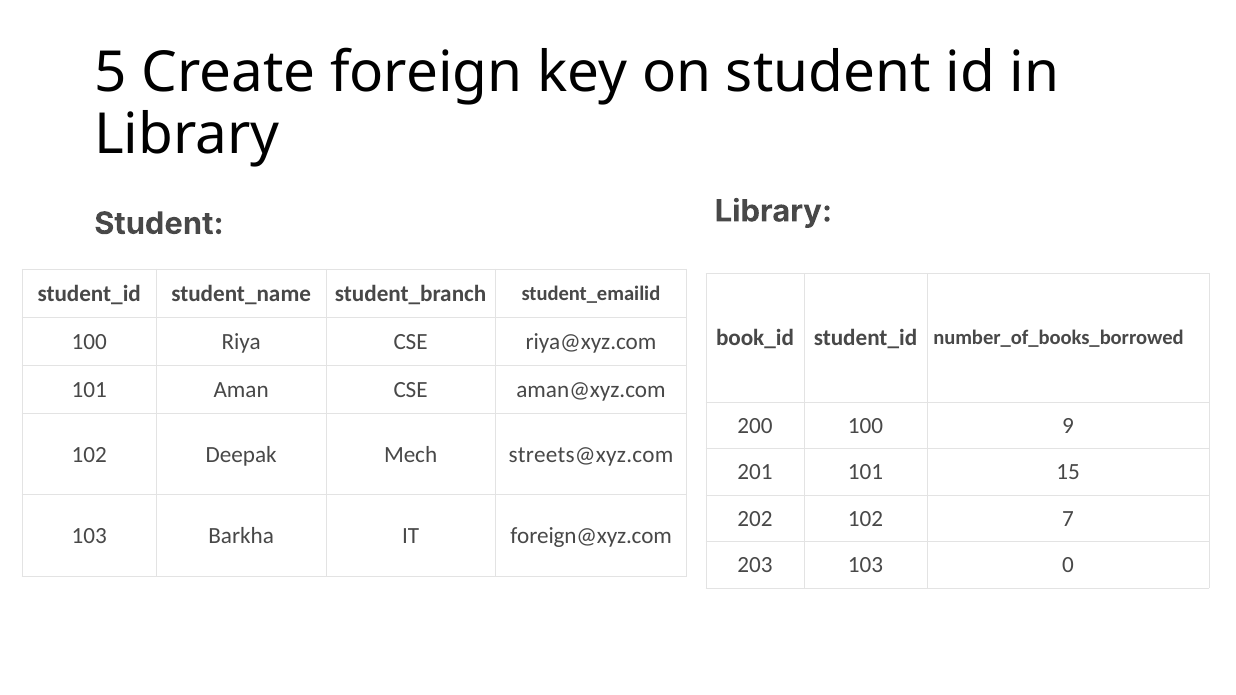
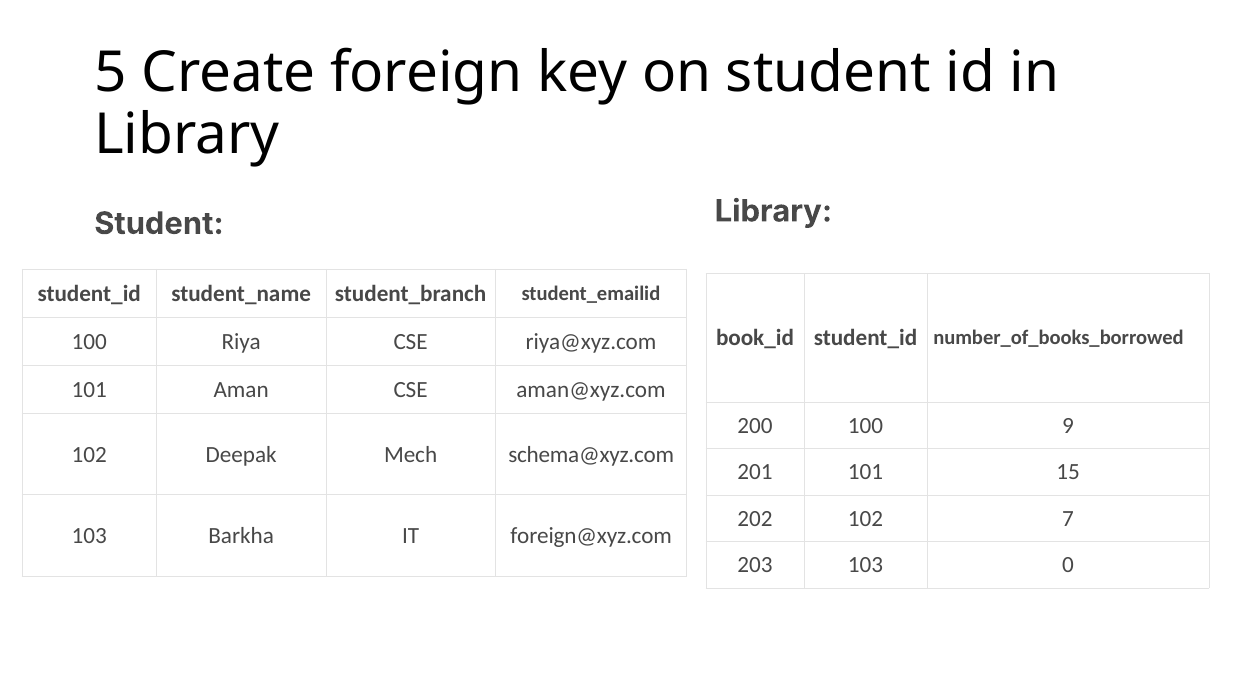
streets@xyz.com: streets@xyz.com -> schema@xyz.com (591, 455)
